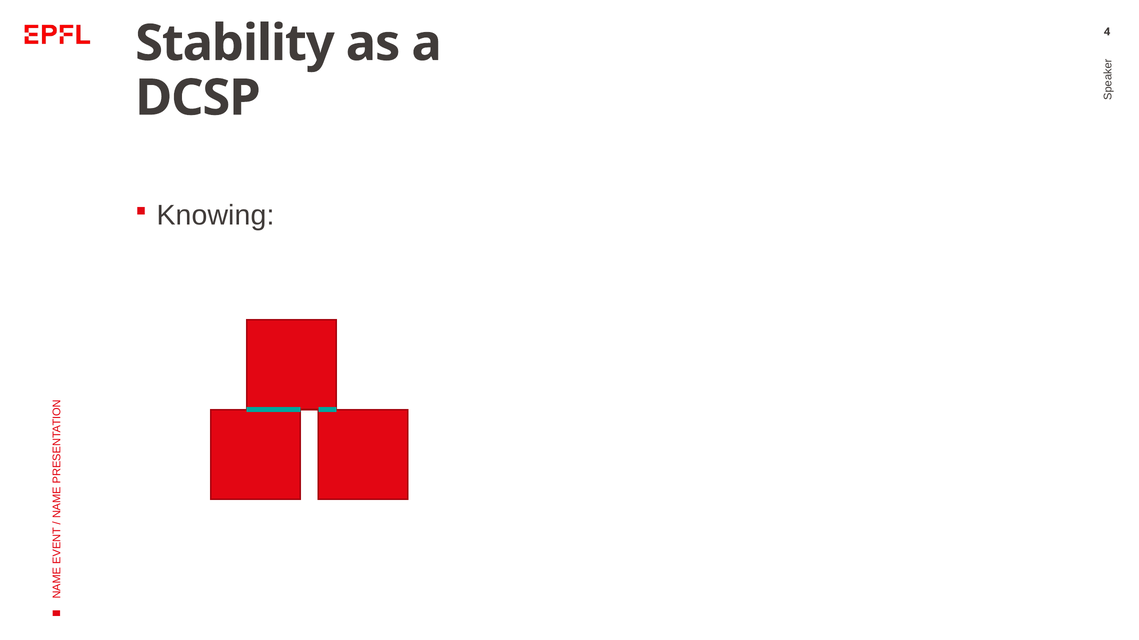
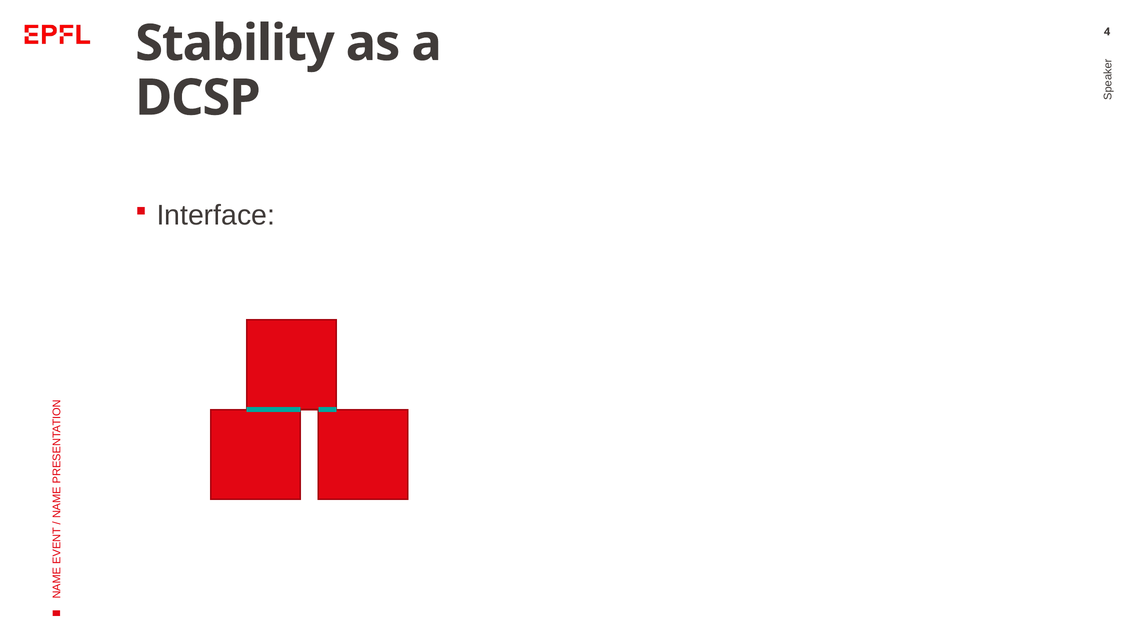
Knowing: Knowing -> Interface (216, 216)
